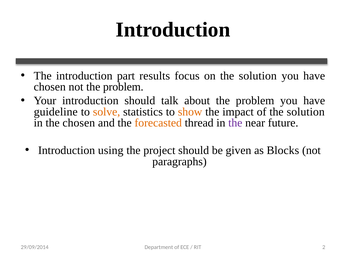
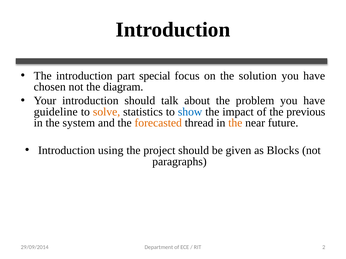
results: results -> special (155, 76)
not the problem: problem -> diagram (123, 87)
show colour: orange -> blue (190, 112)
of the solution: solution -> previous (306, 112)
the chosen: chosen -> system (79, 123)
the colour: purple -> orange (235, 123)
